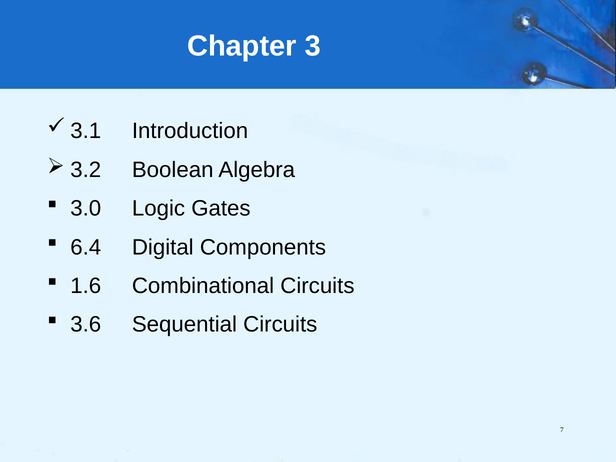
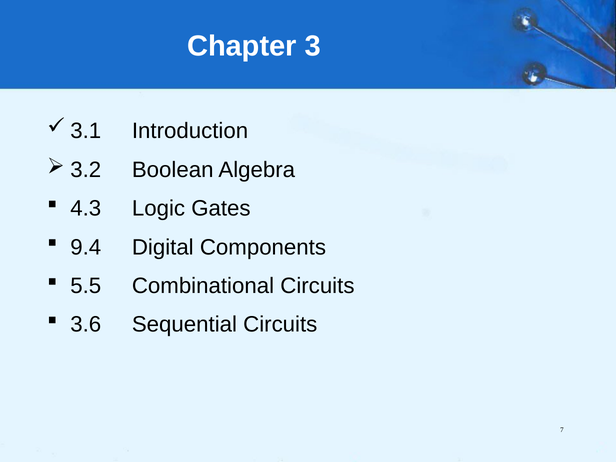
3.0: 3.0 -> 4.3 (86, 208)
6.4: 6.4 -> 9.4 (86, 247)
1.6: 1.6 -> 5.5 (86, 286)
